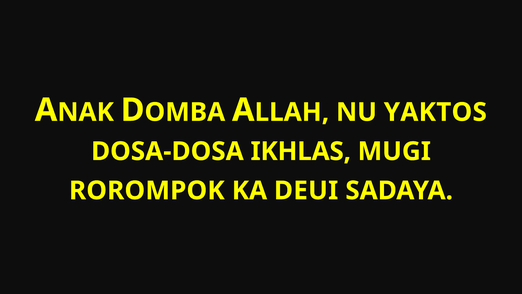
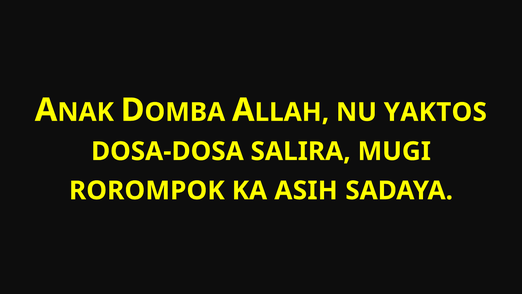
IKHLAS: IKHLAS -> SALIRA (301, 151)
DEUI: DEUI -> ASIH (306, 190)
